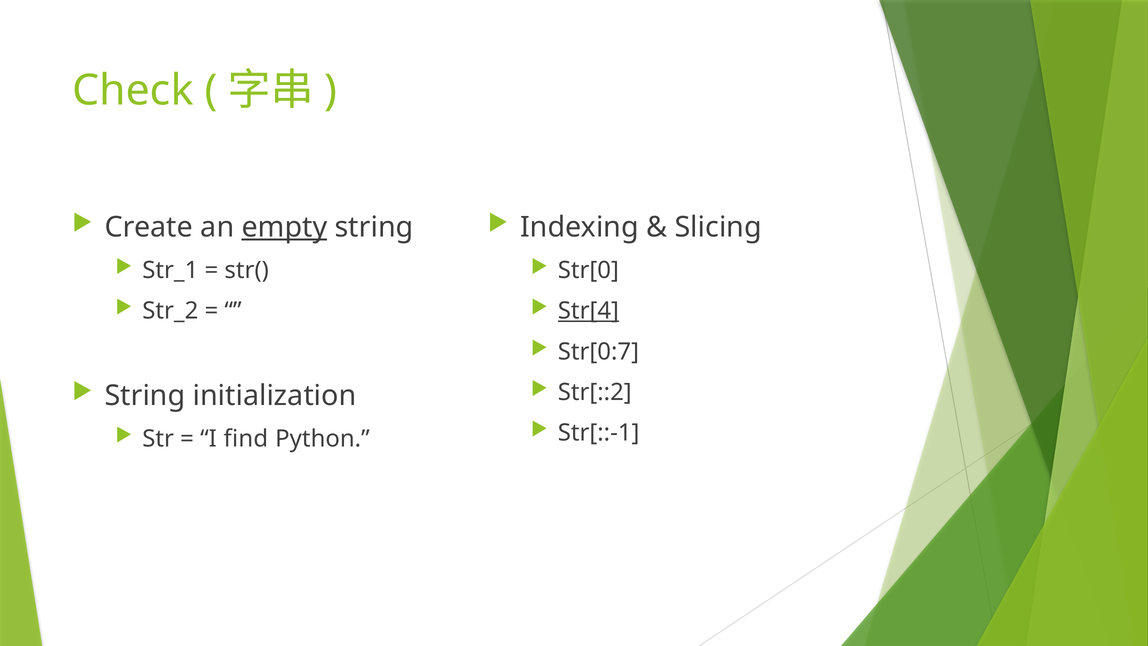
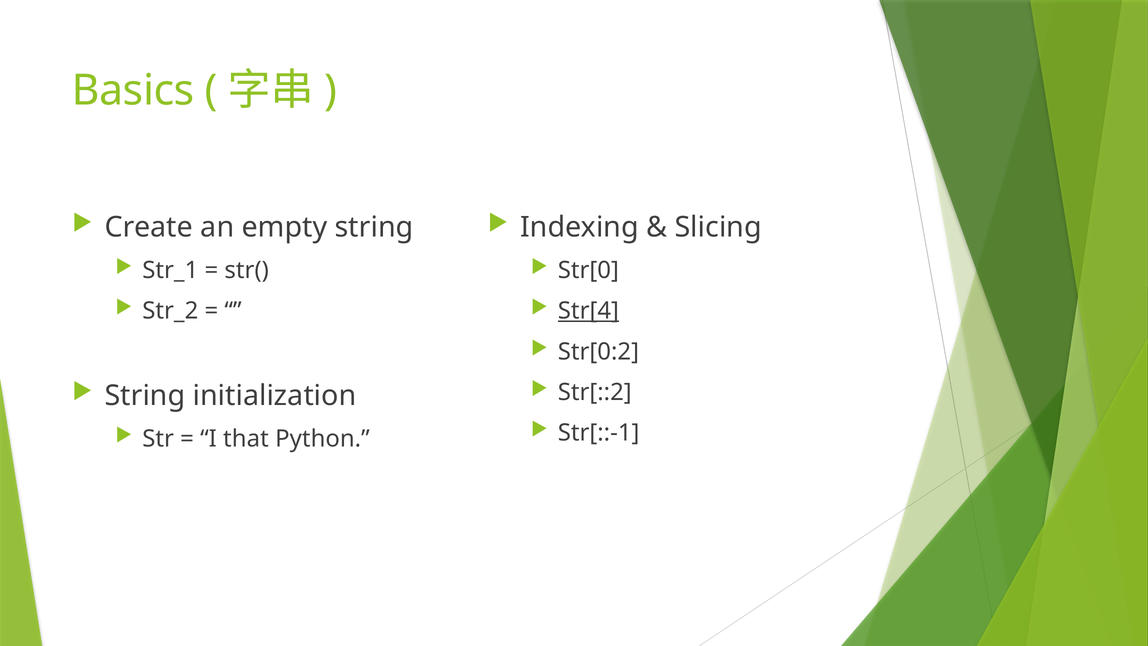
Check: Check -> Basics (133, 91)
empty underline: present -> none (284, 227)
Str[0:7: Str[0:7 -> Str[0:2 (598, 352)
find: find -> that (246, 439)
